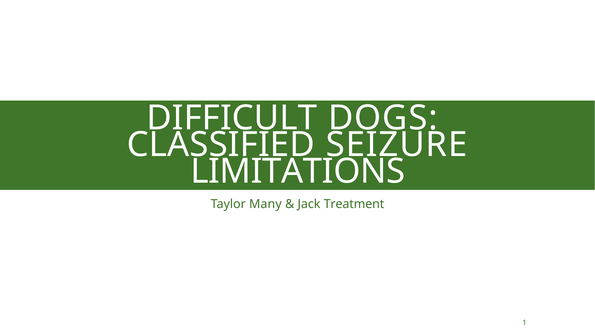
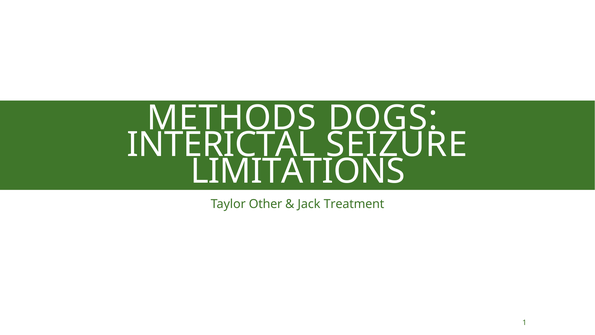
DIFFICULT: DIFFICULT -> METHODS (232, 118)
CLASSIFIED: CLASSIFIED -> INTERICTAL (221, 145)
Many: Many -> Other (266, 204)
